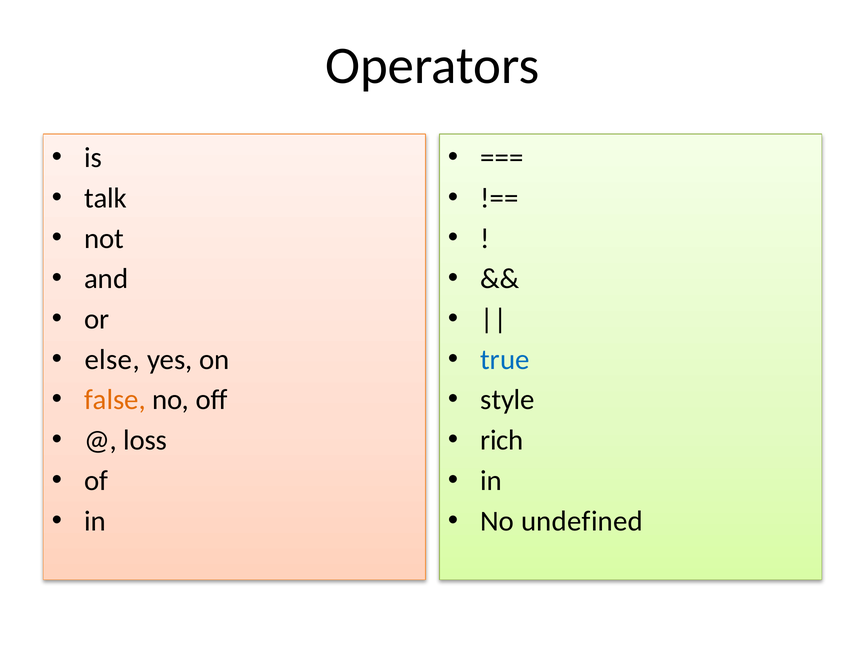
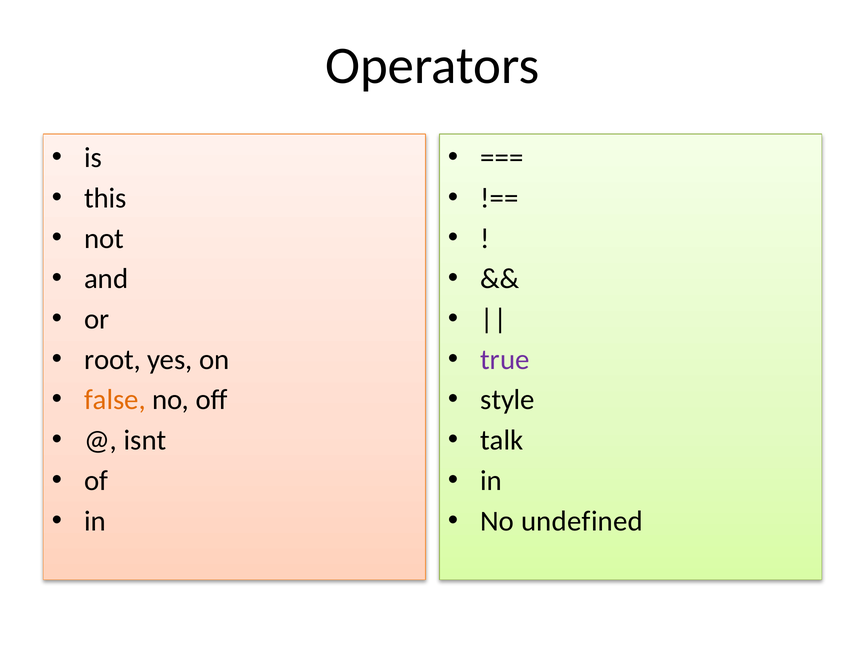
talk: talk -> this (105, 198)
else: else -> root (112, 359)
true colour: blue -> purple (505, 359)
loss: loss -> isnt (145, 440)
rich: rich -> talk (502, 440)
